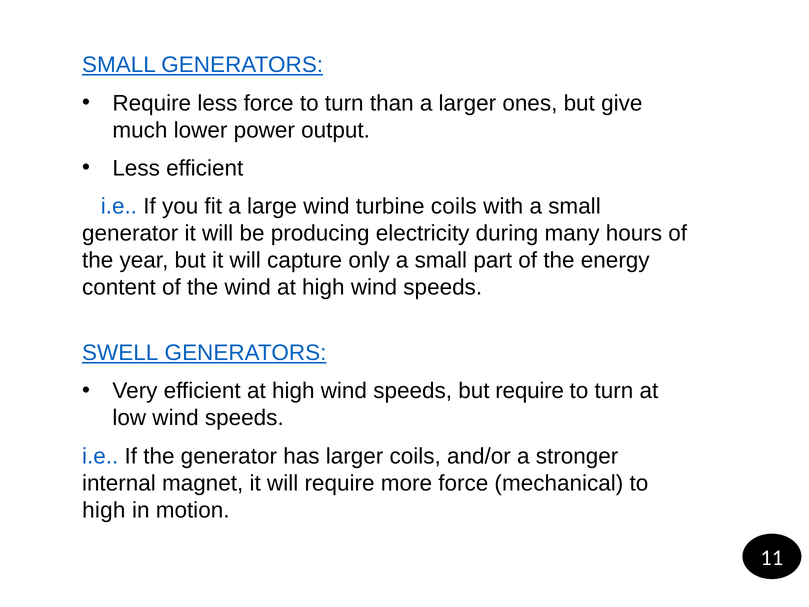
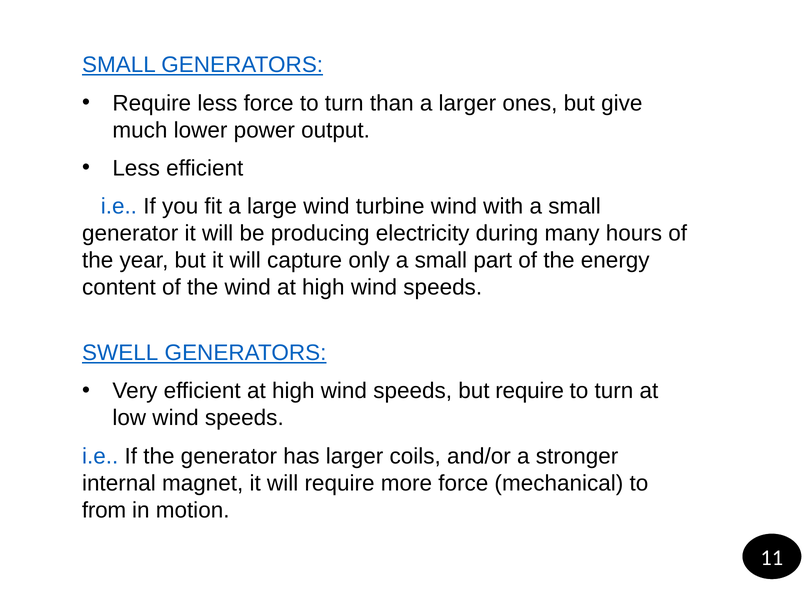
turbine coils: coils -> wind (454, 206)
high: high -> from (104, 510)
